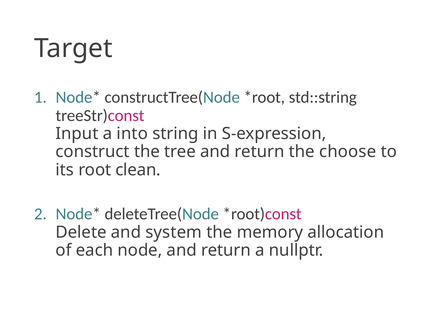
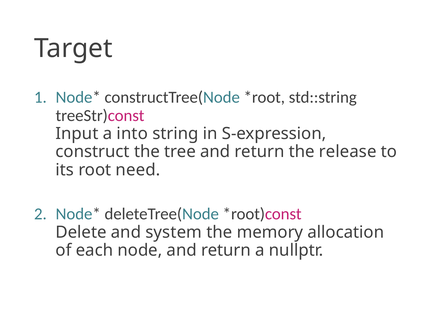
choose: choose -> release (348, 152)
clean: clean -> need (138, 170)
